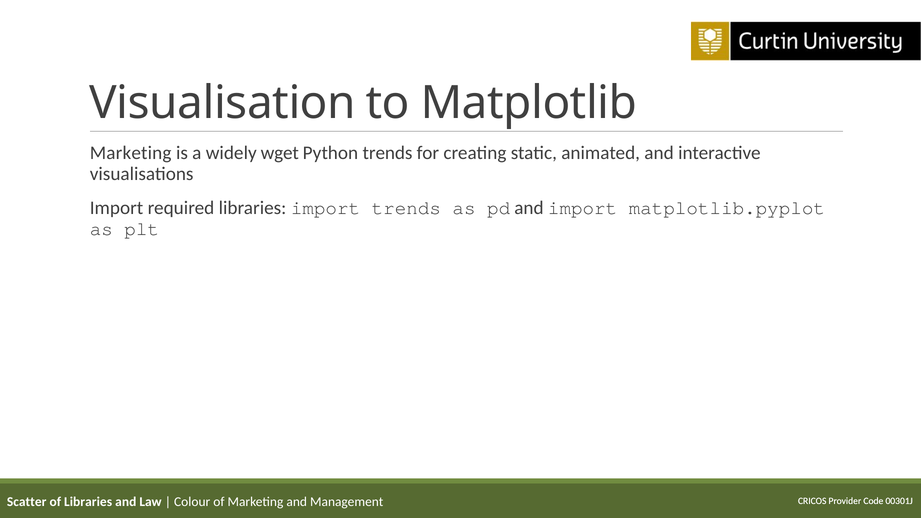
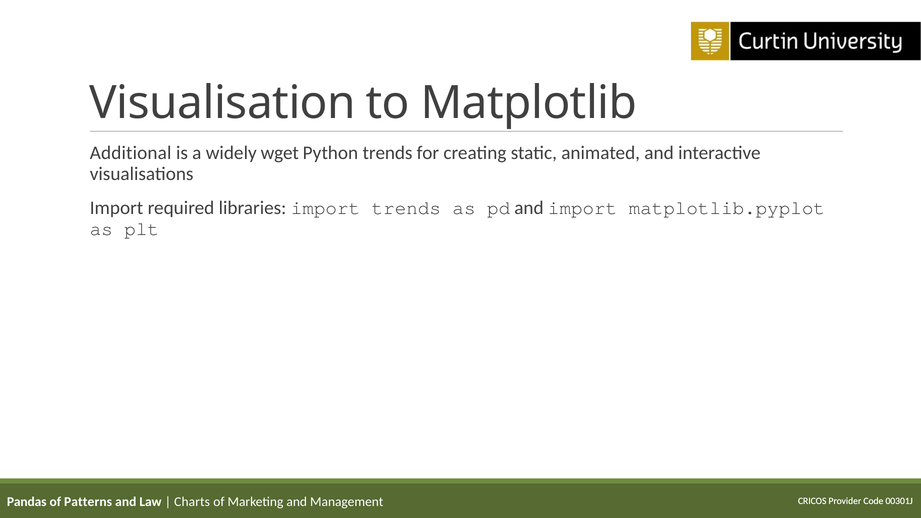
Marketing: Marketing -> Additional (131, 153)
Scatter: Scatter -> Pandas (27, 502)
of Libraries: Libraries -> Patterns (88, 502)
Colour: Colour -> Charts (192, 502)
